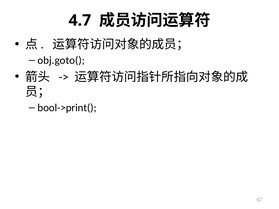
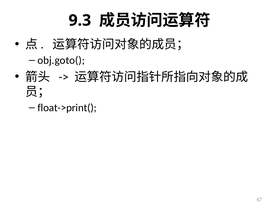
4.7: 4.7 -> 9.3 (80, 20)
bool->print(: bool->print( -> float->print( (67, 108)
